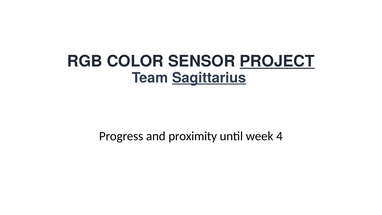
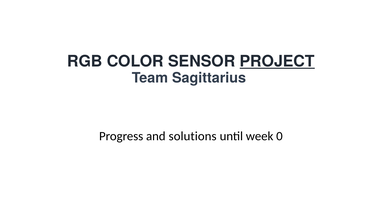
Sagittarius underline: present -> none (209, 78)
proximity: proximity -> solutions (193, 136)
4: 4 -> 0 (279, 136)
